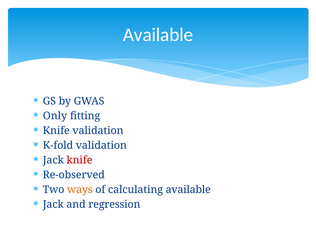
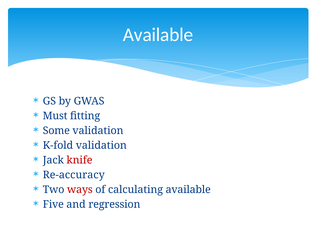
Only: Only -> Must (55, 116)
Knife: Knife -> Some (56, 131)
Re-observed: Re-observed -> Re-accuracy (74, 175)
ways colour: orange -> red (80, 190)
Jack: Jack -> Five (53, 204)
